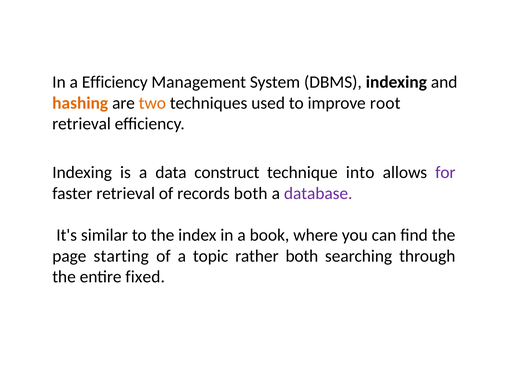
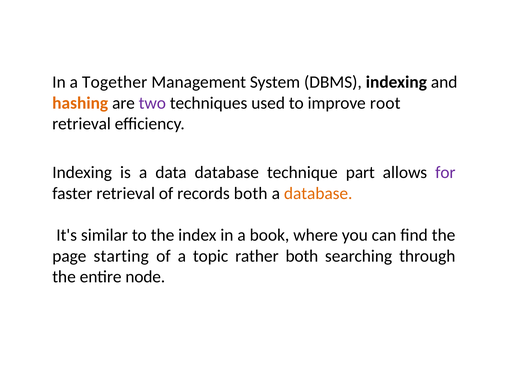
a Efficiency: Efficiency -> Together (115, 82)
two colour: orange -> purple (152, 103)
data construct: construct -> database (227, 172)
into: into -> part (360, 172)
database colour: purple -> orange (318, 193)
fixed: fixed -> node (145, 277)
